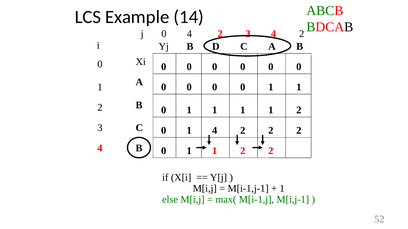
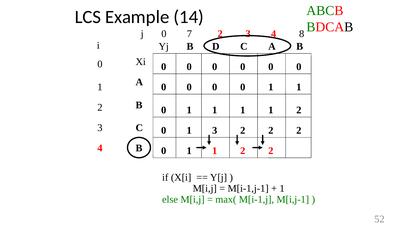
0 4: 4 -> 7 (189, 34)
2: 2 -> 8 (302, 34)
1 4: 4 -> 3 (215, 131)
